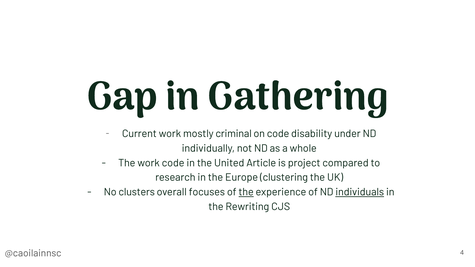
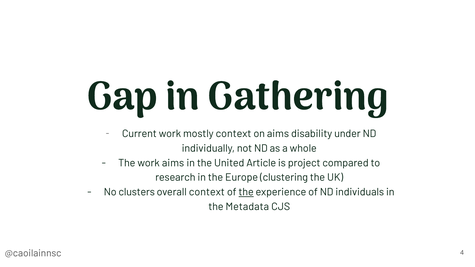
mostly criminal: criminal -> context (234, 134)
on code: code -> aims (278, 134)
work code: code -> aims (173, 163)
overall focuses: focuses -> context (207, 192)
individuals underline: present -> none (360, 192)
Rewriting: Rewriting -> Metadata (247, 207)
